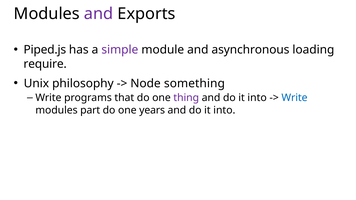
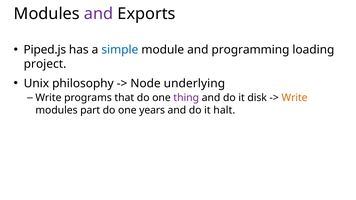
simple colour: purple -> blue (120, 50)
asynchronous: asynchronous -> programming (250, 50)
require: require -> project (45, 64)
something: something -> underlying (194, 83)
into: into -> disk (257, 98)
Write colour: blue -> orange (294, 98)
into: into -> halt (224, 110)
